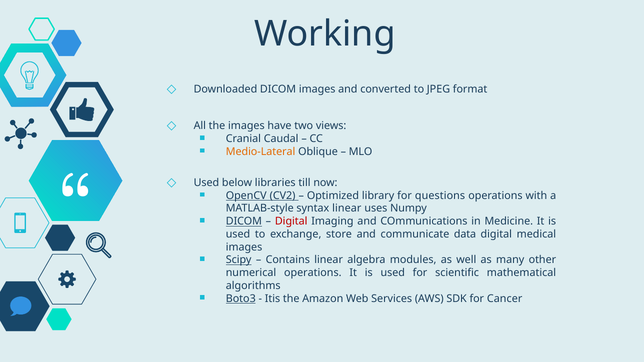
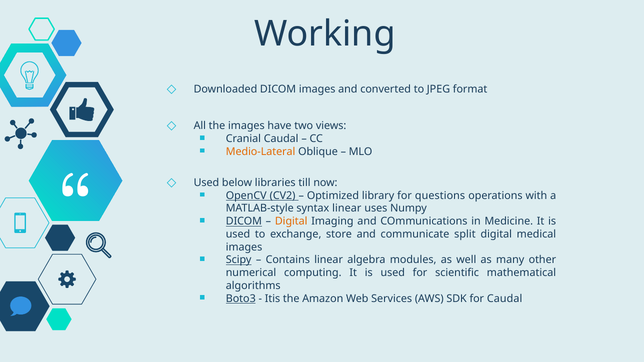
Digital colour: red -> orange (291, 221)
data: data -> split (465, 234)
numerical operations: operations -> computing (313, 273)
for Cancer: Cancer -> Caudal (505, 299)
